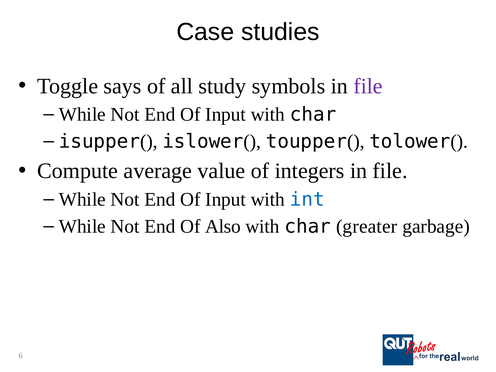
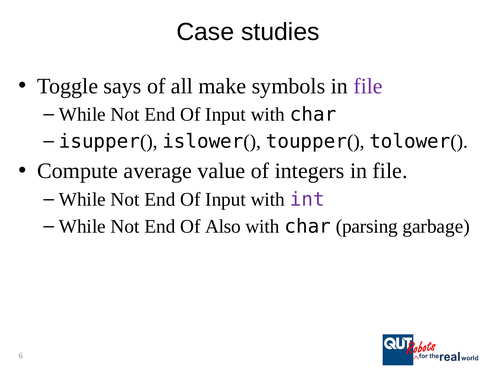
study: study -> make (222, 86)
int colour: blue -> purple (307, 199)
greater: greater -> parsing (367, 226)
